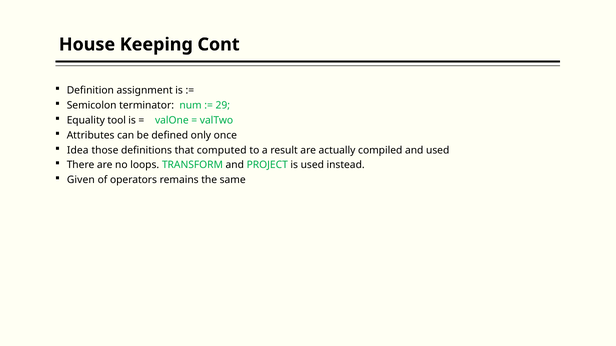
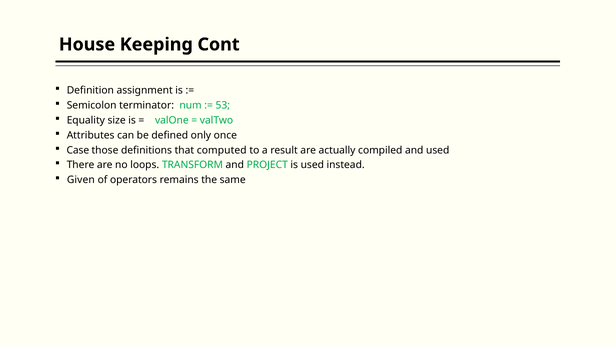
29: 29 -> 53 (223, 106)
tool: tool -> size (117, 121)
Idea: Idea -> Case (78, 150)
